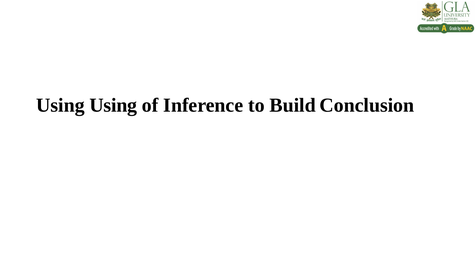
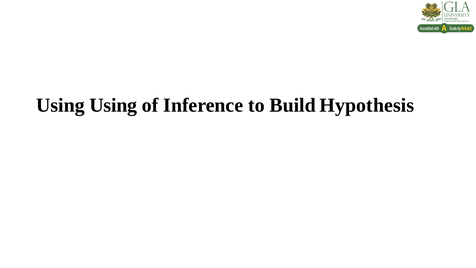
Conclusion: Conclusion -> Hypothesis (367, 105)
